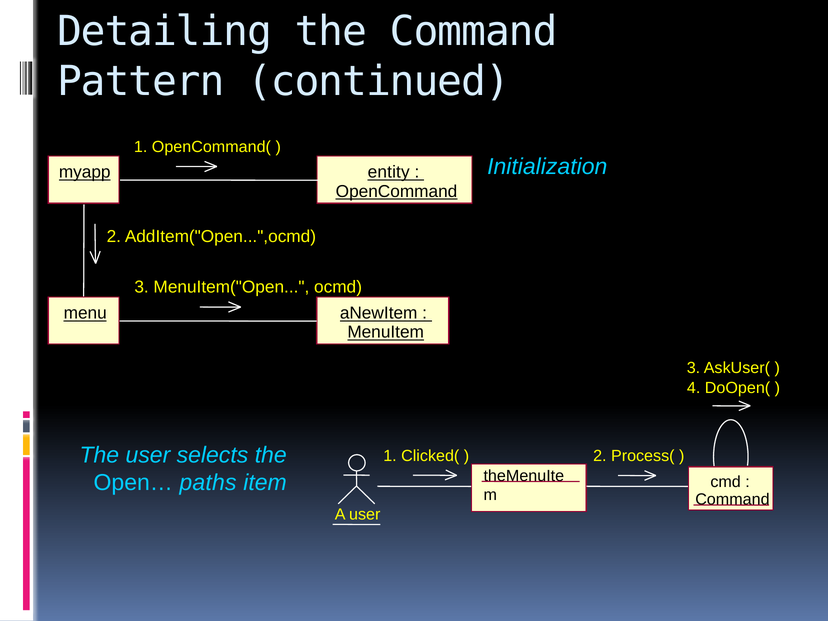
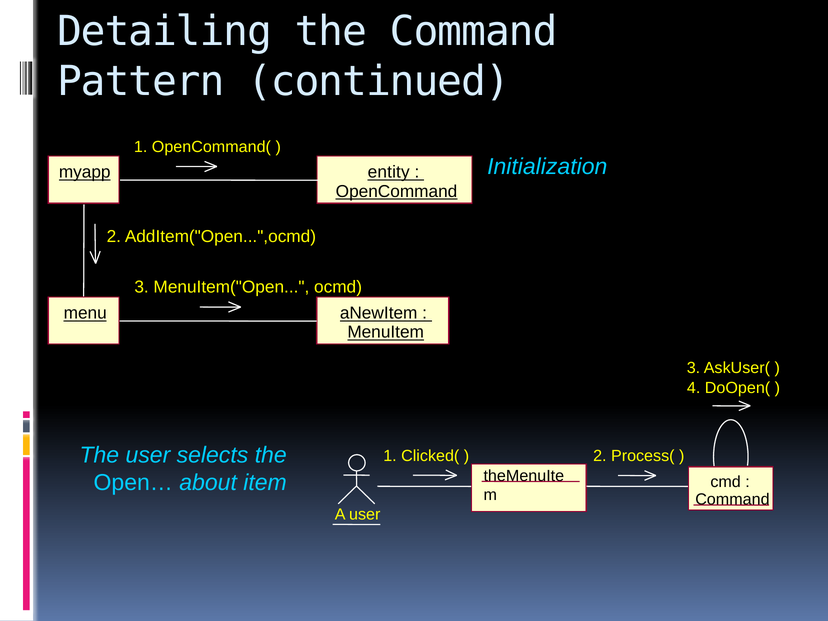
paths: paths -> about (208, 483)
